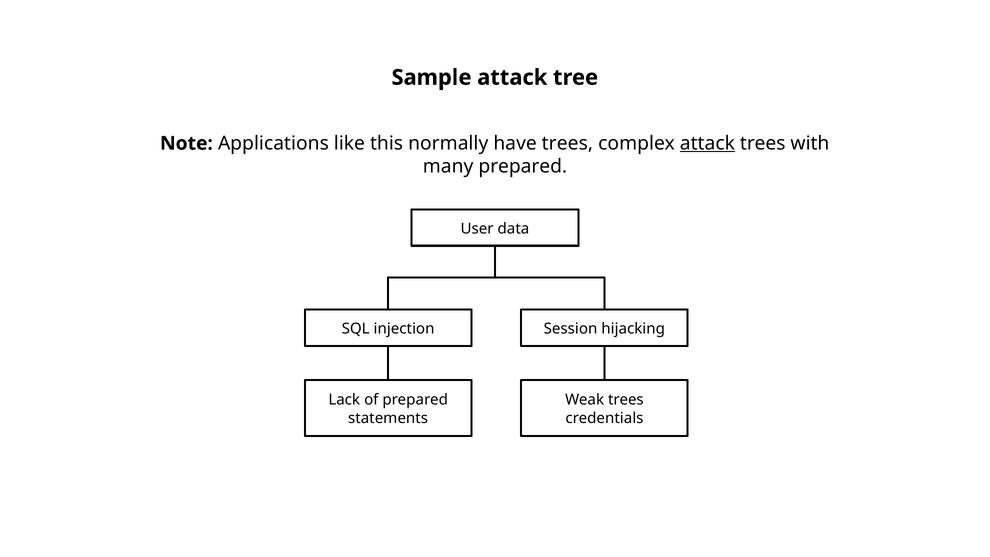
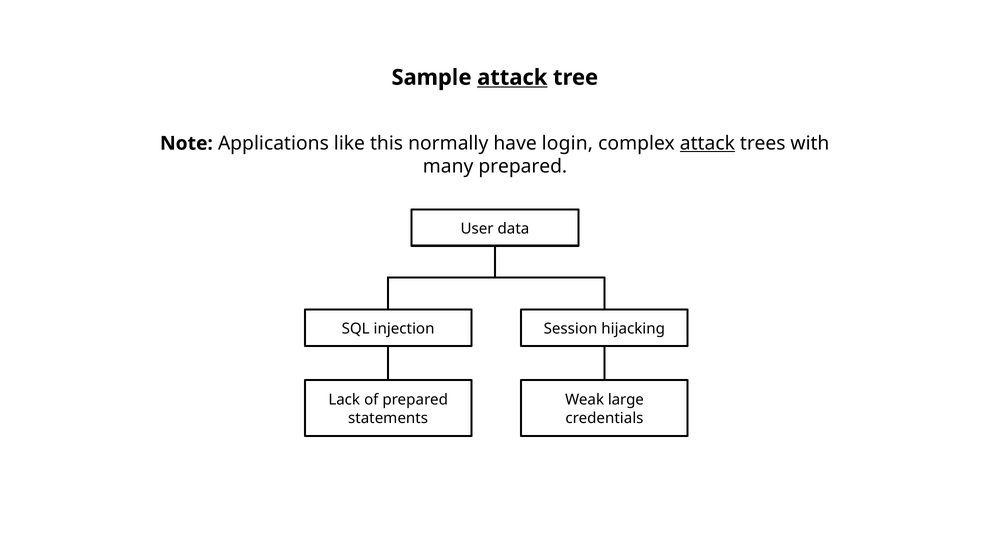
attack underline: none -> present (512, 77)
have trees: trees -> login (567, 143)
Weak trees: trees -> large (626, 400)
